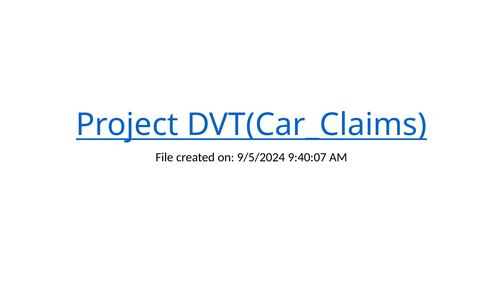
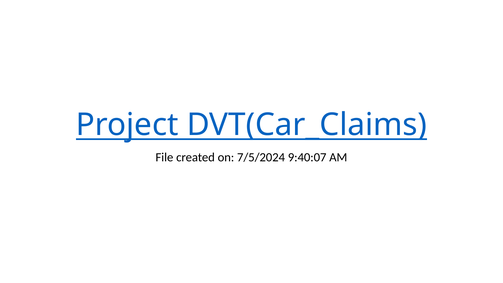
9/5/2024: 9/5/2024 -> 7/5/2024 (261, 157)
